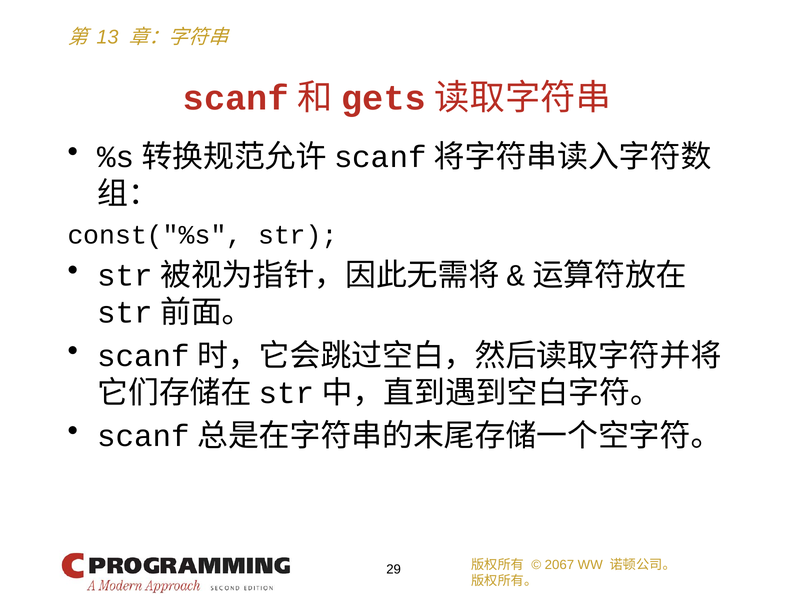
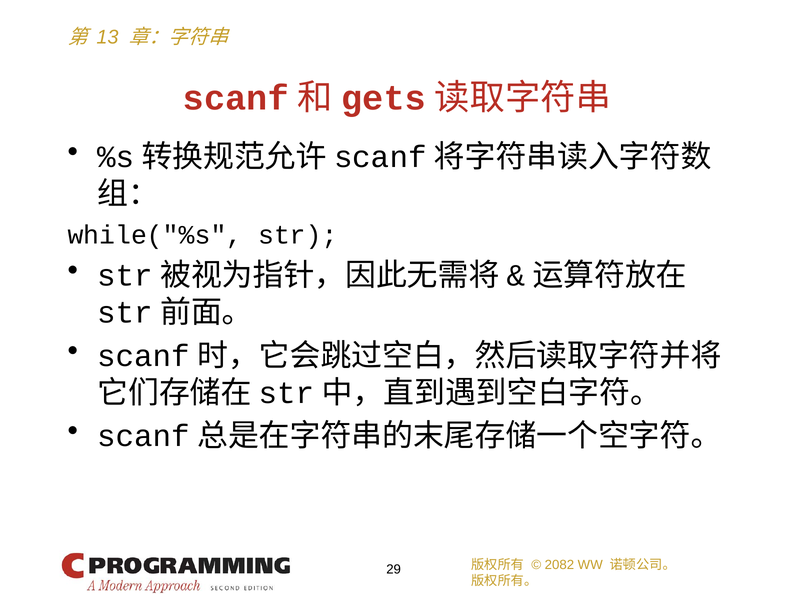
const("%s: const("%s -> while("%s (155, 235)
2067: 2067 -> 2082 (559, 565)
